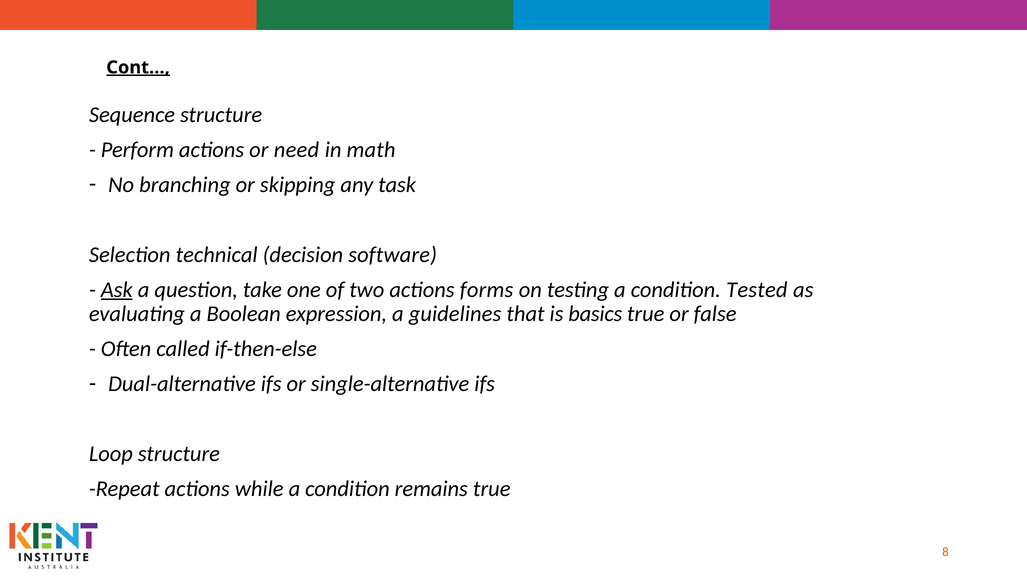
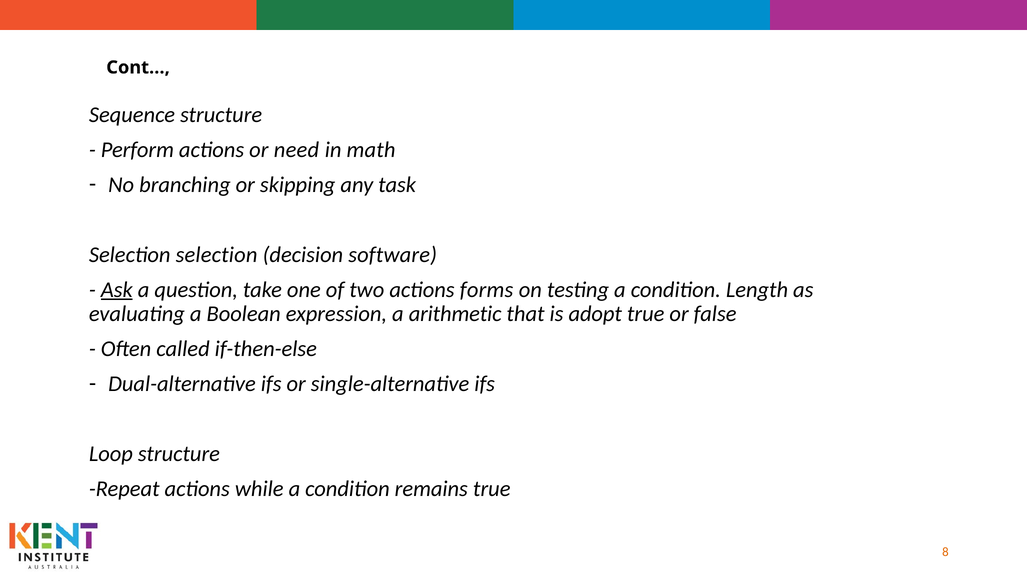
Cont… underline: present -> none (138, 67)
Selection technical: technical -> selection (217, 254)
Tested: Tested -> Length (757, 289)
guidelines: guidelines -> arithmetic (455, 314)
basics: basics -> adopt (595, 314)
